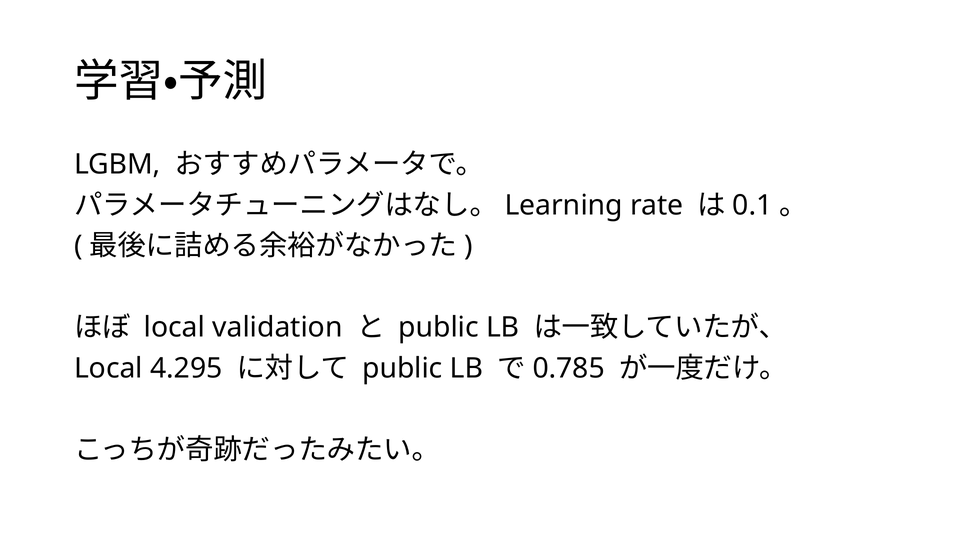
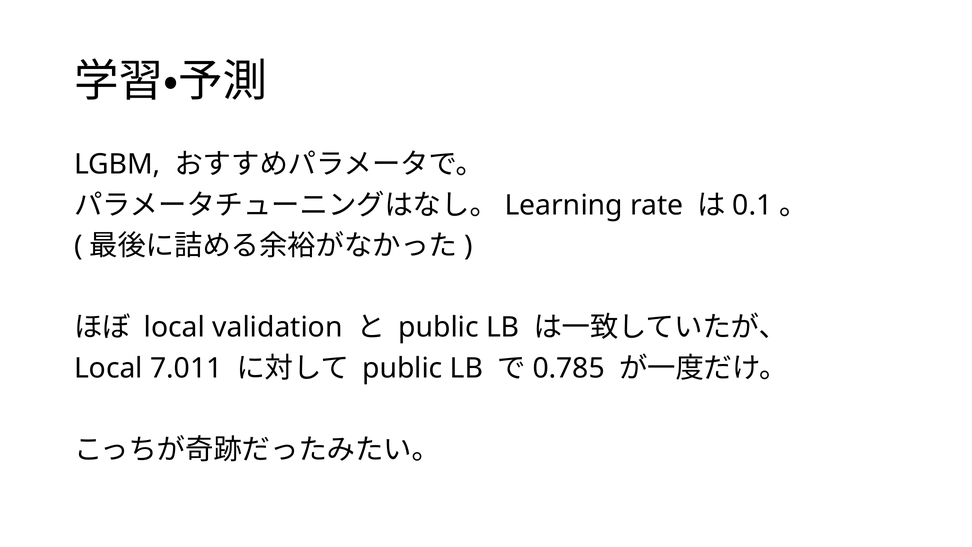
4.295: 4.295 -> 7.011 (186, 368)
